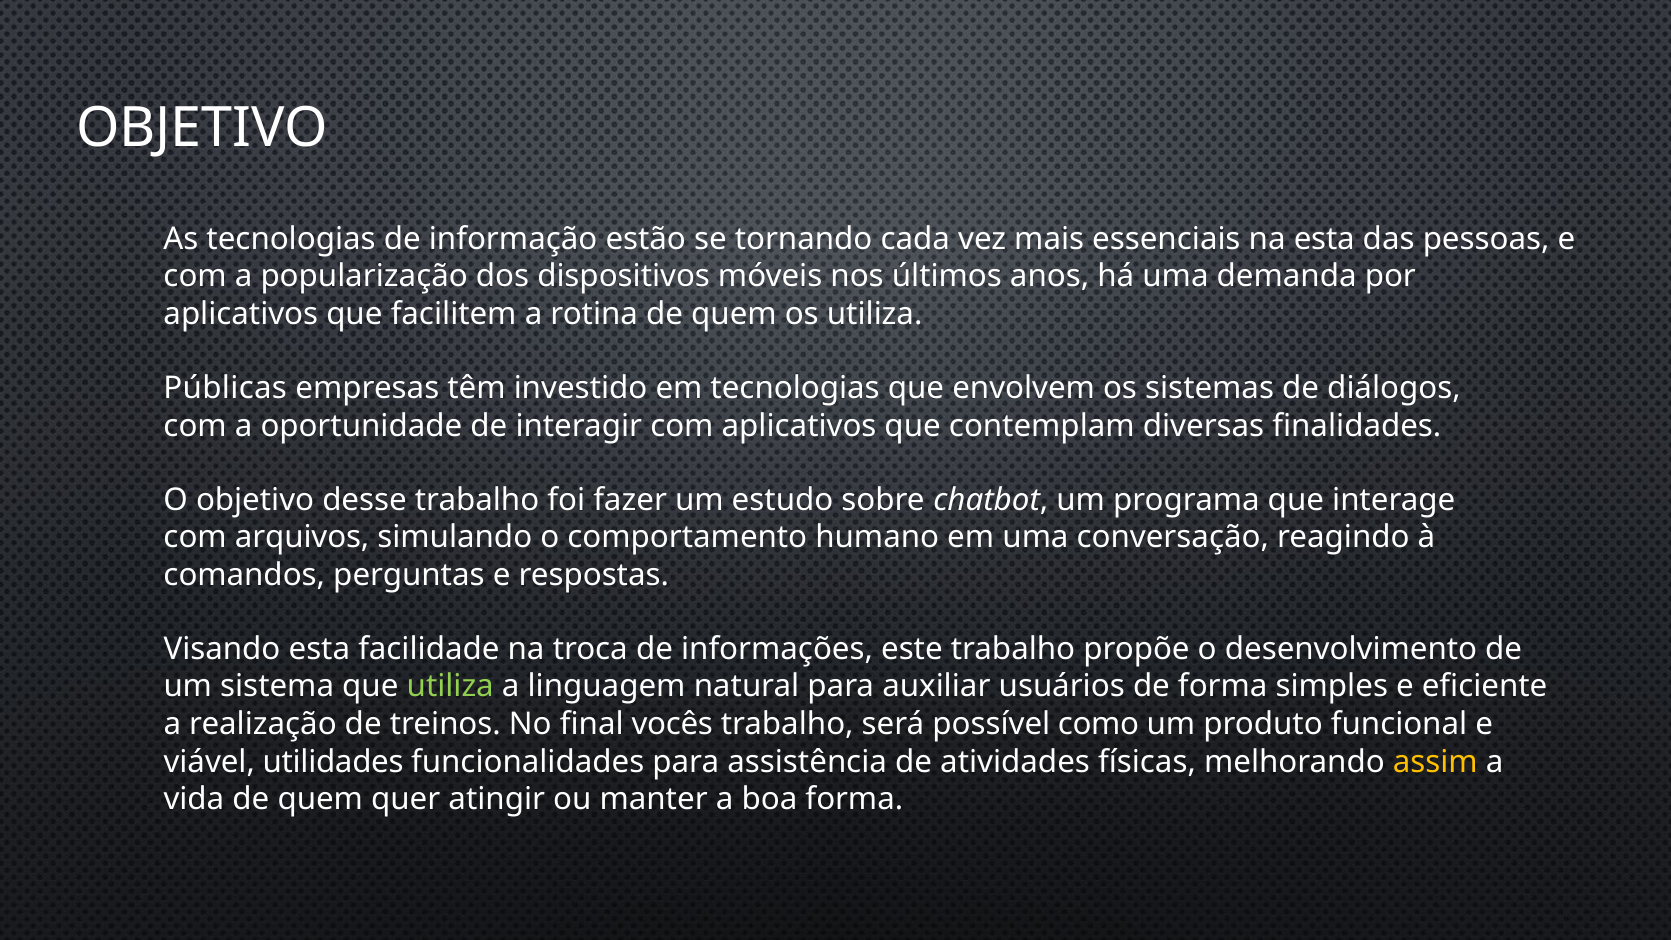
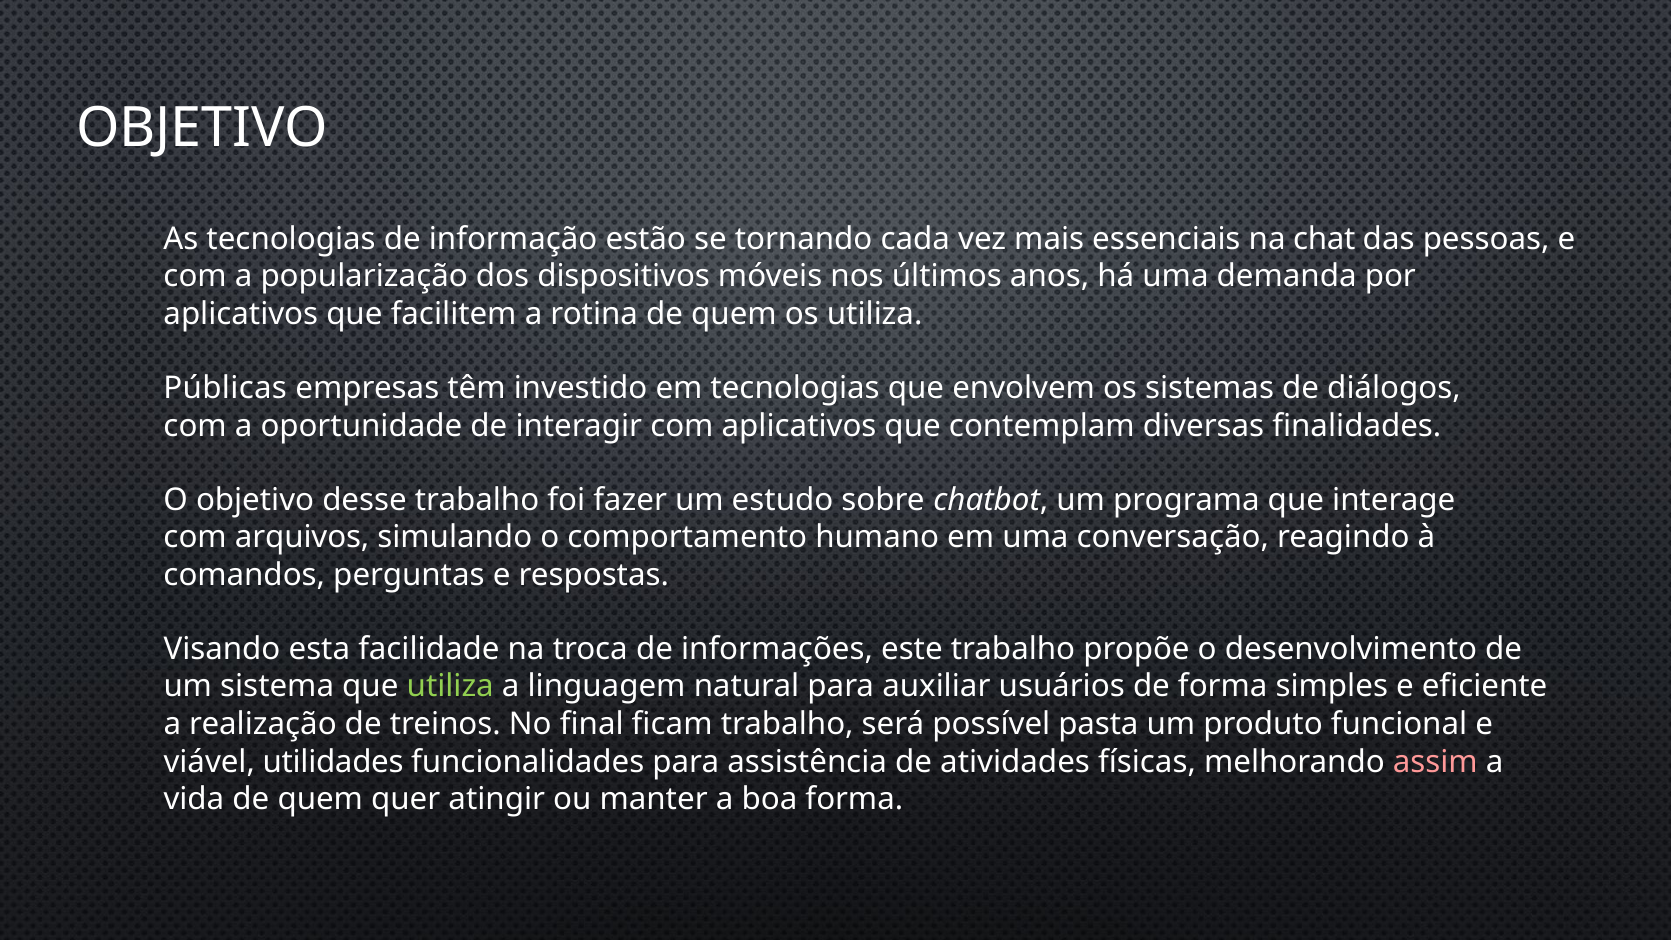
na esta: esta -> chat (1324, 239)
vocês: vocês -> ficam (672, 724)
como: como -> pasta (1098, 724)
assim colour: yellow -> pink (1435, 762)
